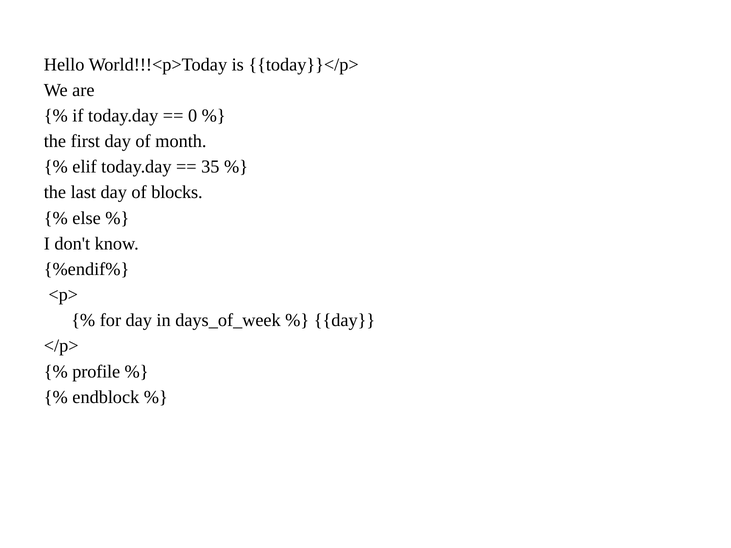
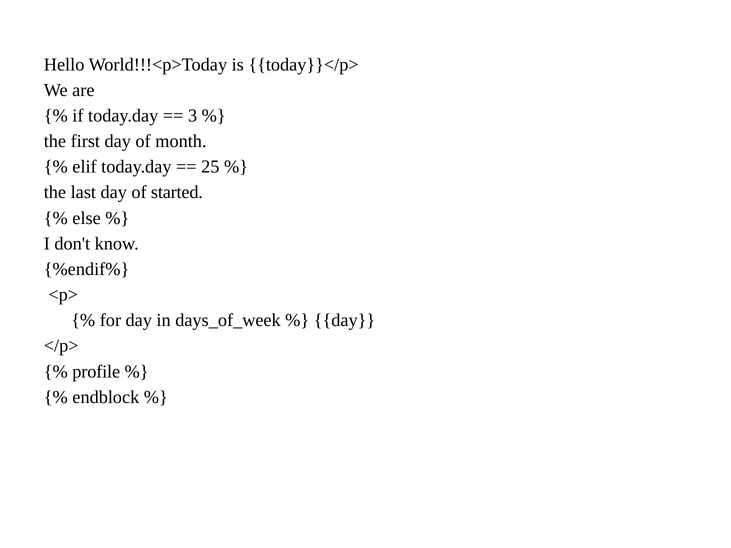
0: 0 -> 3 (193, 116)
35: 35 -> 25 (210, 167)
blocks: blocks -> started (177, 193)
